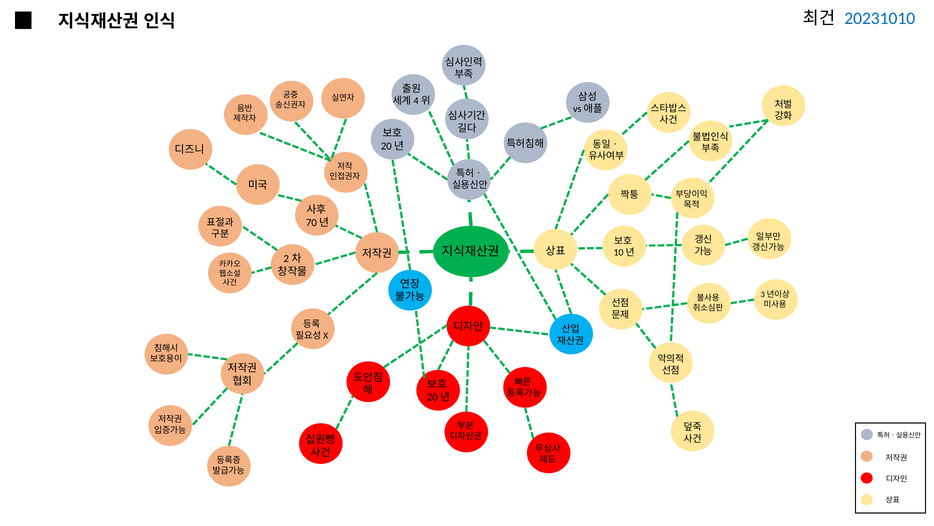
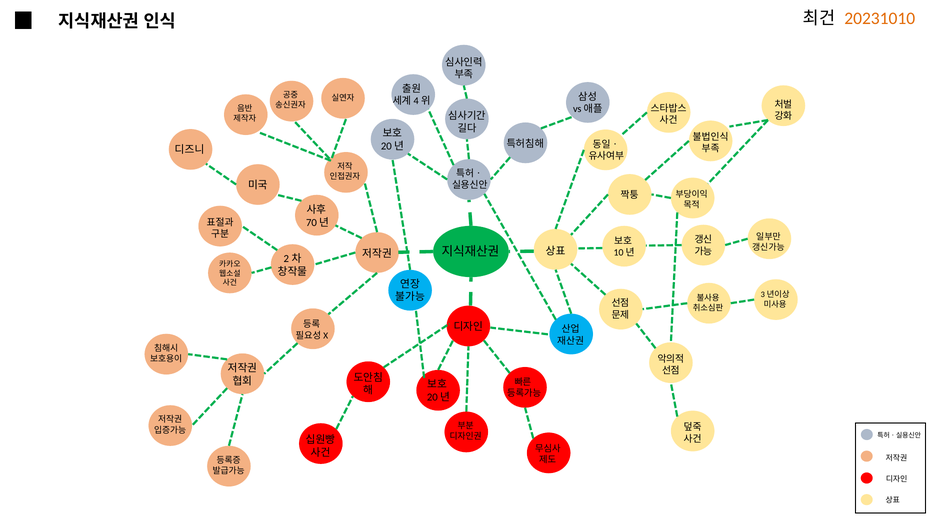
20231010 colour: blue -> orange (880, 19)
